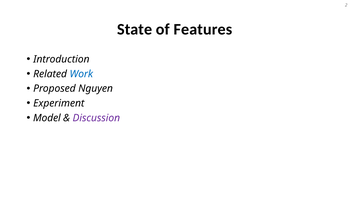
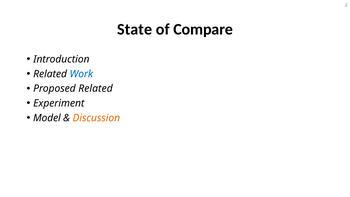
Features: Features -> Compare (203, 29)
Proposed Nguyen: Nguyen -> Related (96, 89)
Discussion colour: purple -> orange (96, 118)
